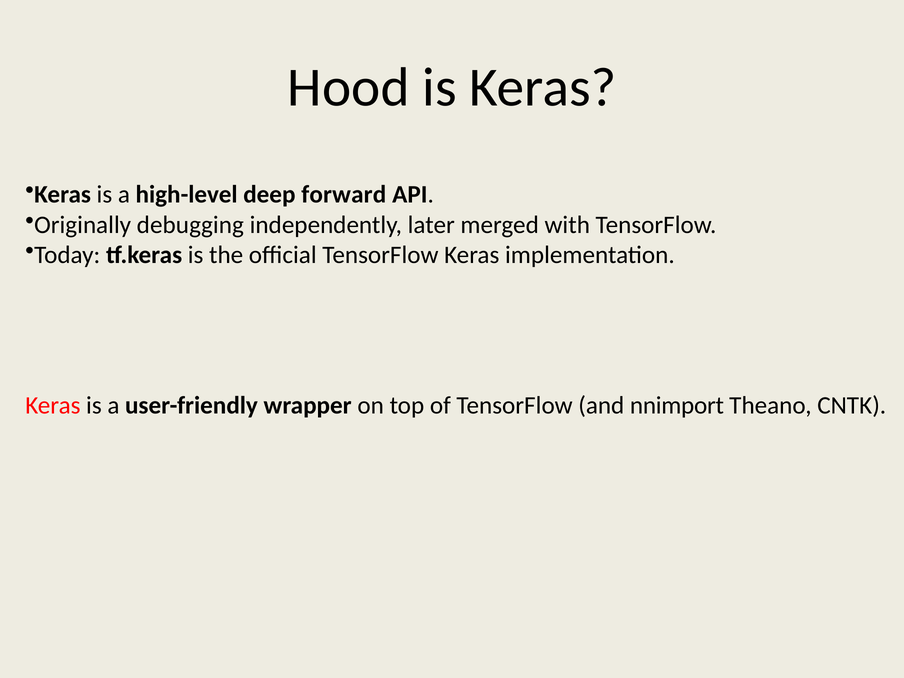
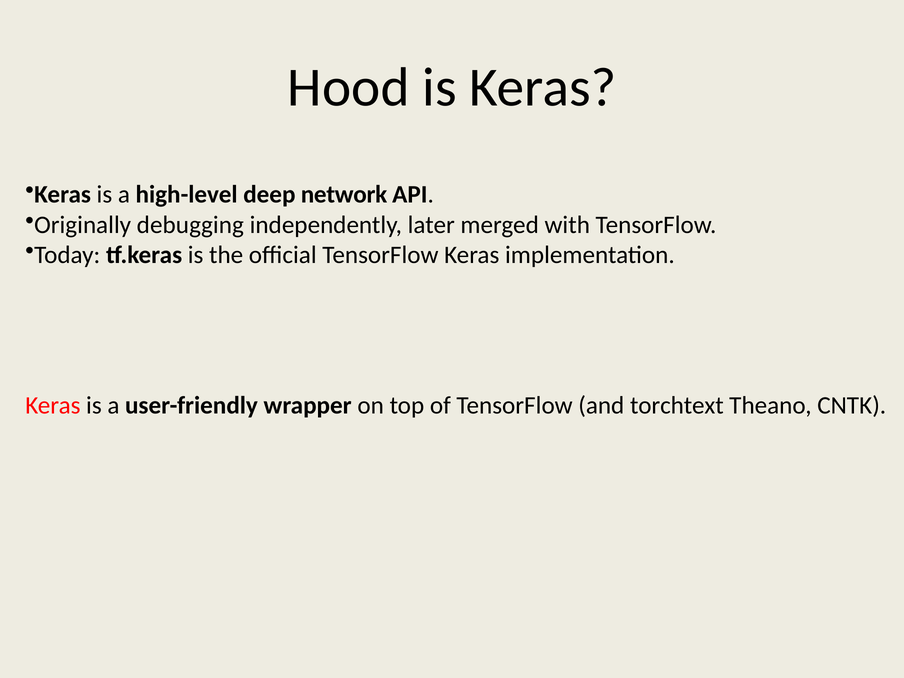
forward: forward -> network (344, 195)
nnimport: nnimport -> torchtext (677, 406)
